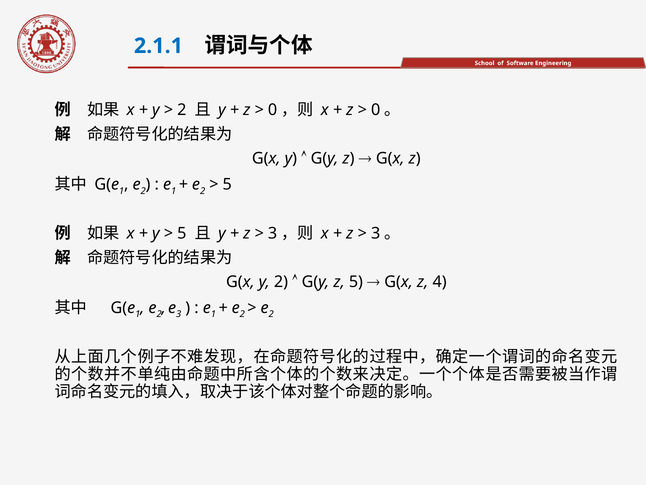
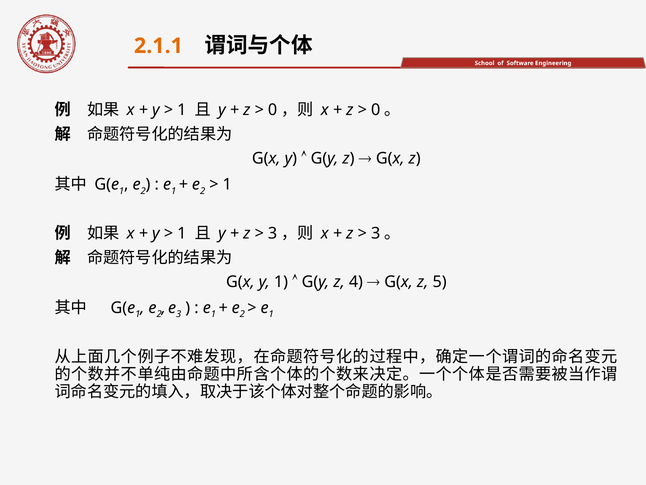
2.1.1 colour: blue -> orange (158, 46)
2: 2 -> 1 (182, 110)
5: 5 -> 1 (227, 184)
5: 5 -> 1 (182, 233)
y 2: 2 -> 1 (281, 282)
z 5: 5 -> 4 (356, 282)
4: 4 -> 5 (440, 282)
2: 2 -> 1 (271, 314)
